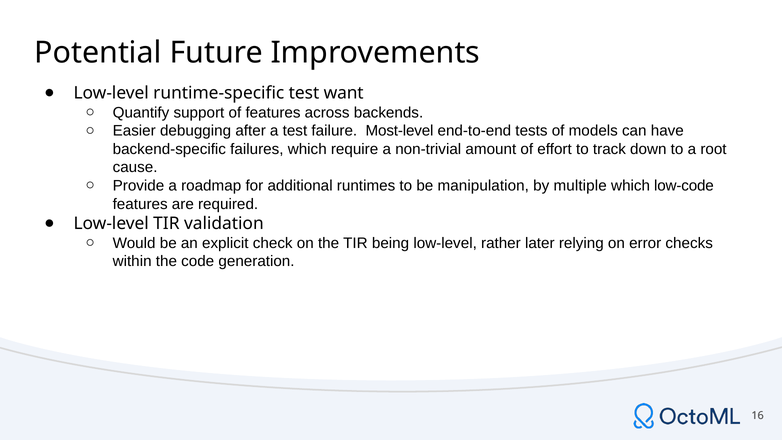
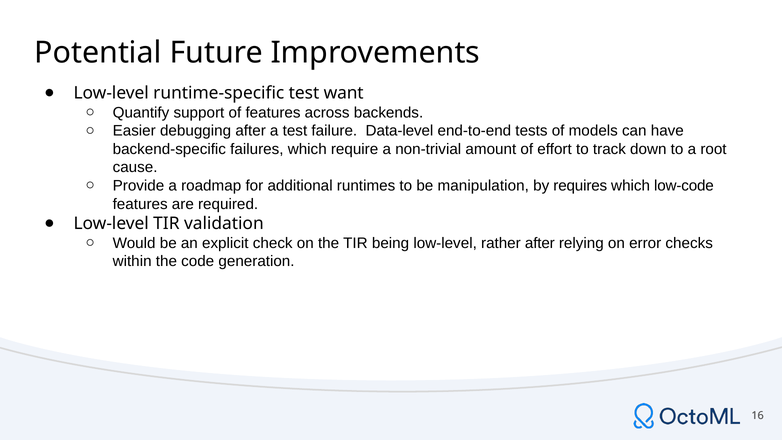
Most-level: Most-level -> Data-level (399, 131)
multiple: multiple -> requires (580, 186)
rather later: later -> after (540, 243)
